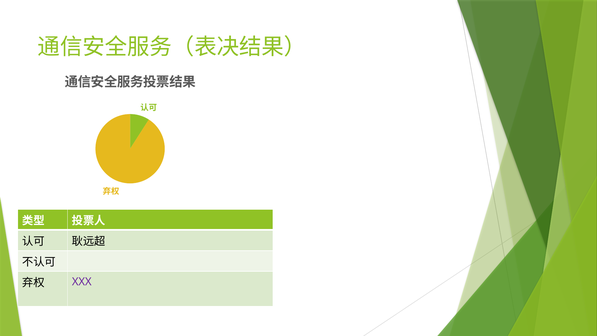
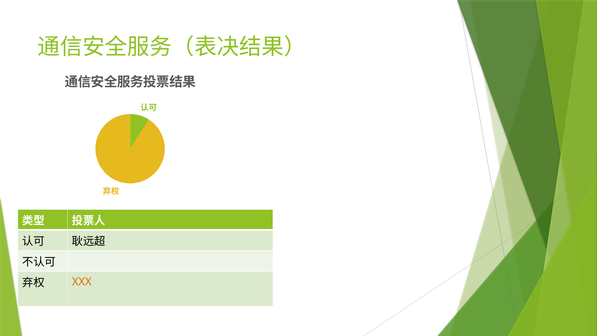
XXX colour: purple -> orange (82, 282)
